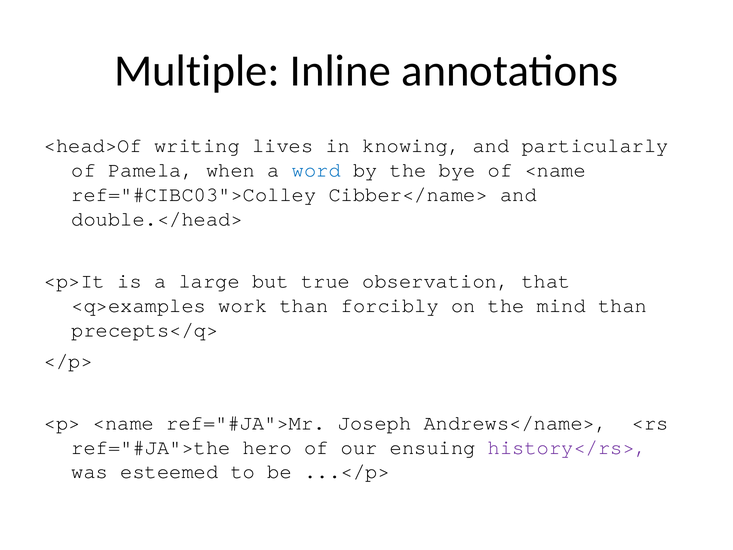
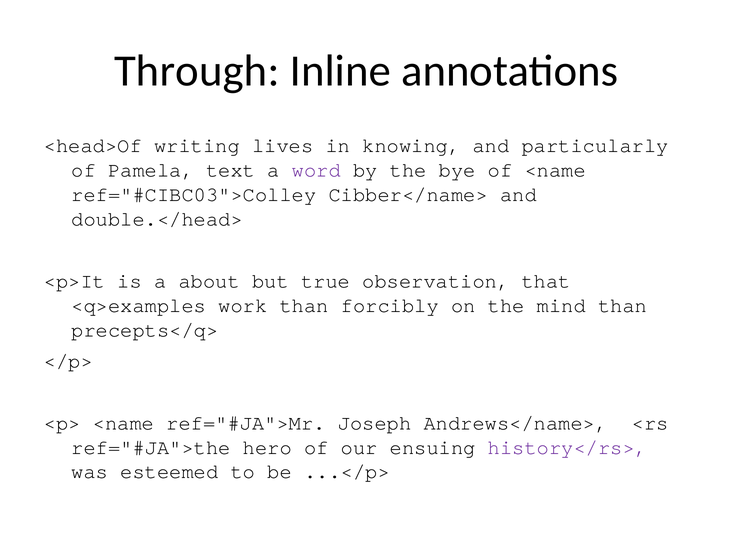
Multiple: Multiple -> Through (197, 71)
when: when -> text (231, 170)
word colour: blue -> purple (316, 170)
large: large -> about (209, 281)
